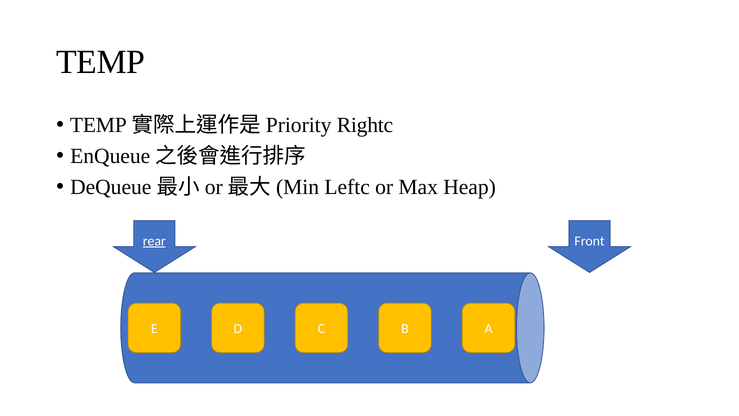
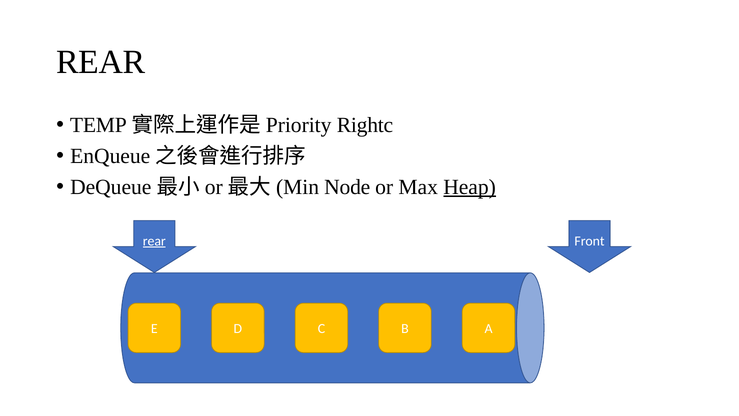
TEMP: TEMP -> REAR (101, 62)
Leftc: Leftc -> Node (347, 187)
Heap underline: none -> present (470, 187)
